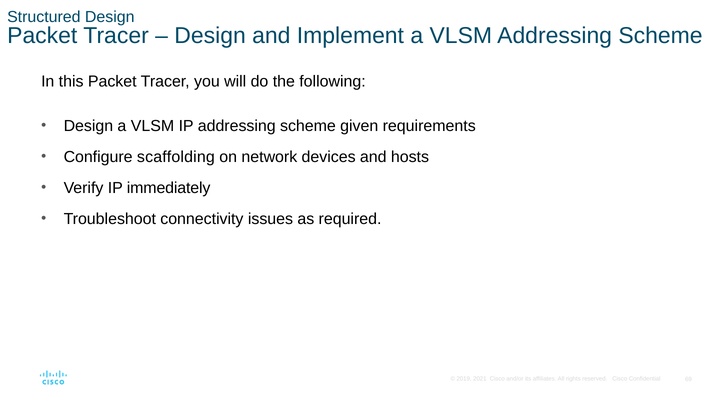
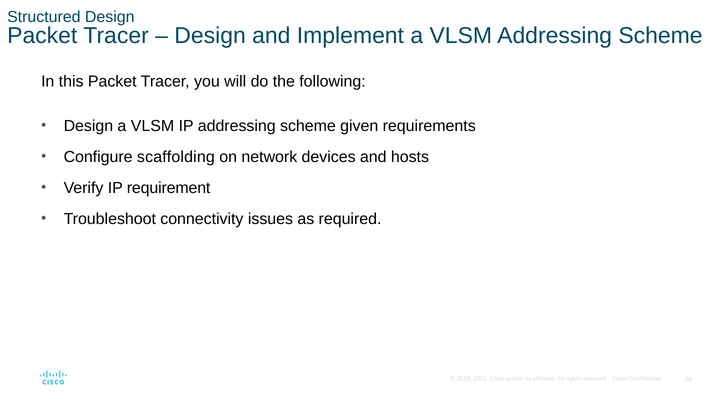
immediately: immediately -> requirement (169, 188)
